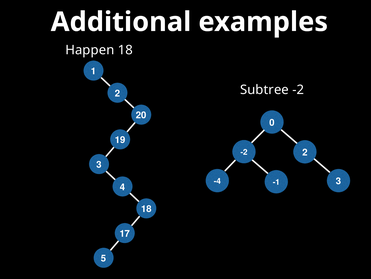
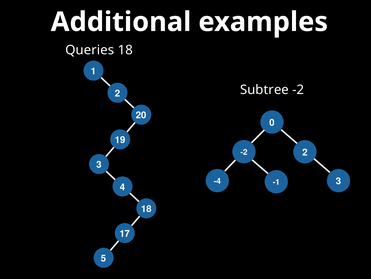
Happen: Happen -> Queries (90, 50)
